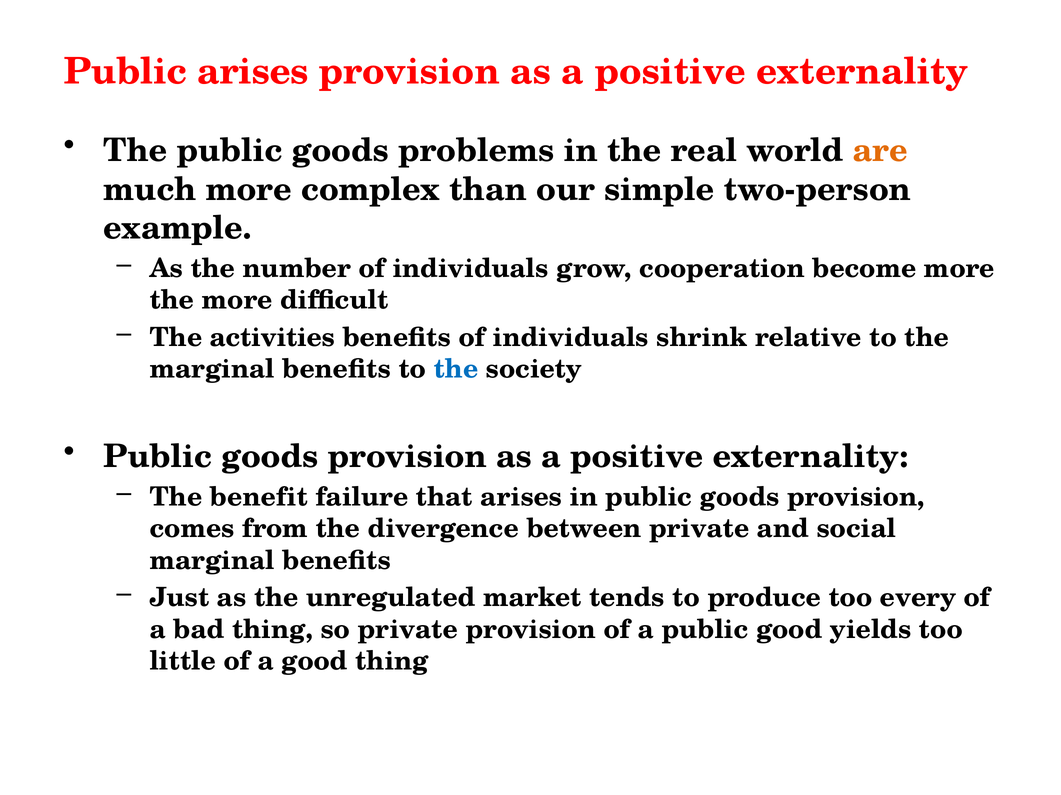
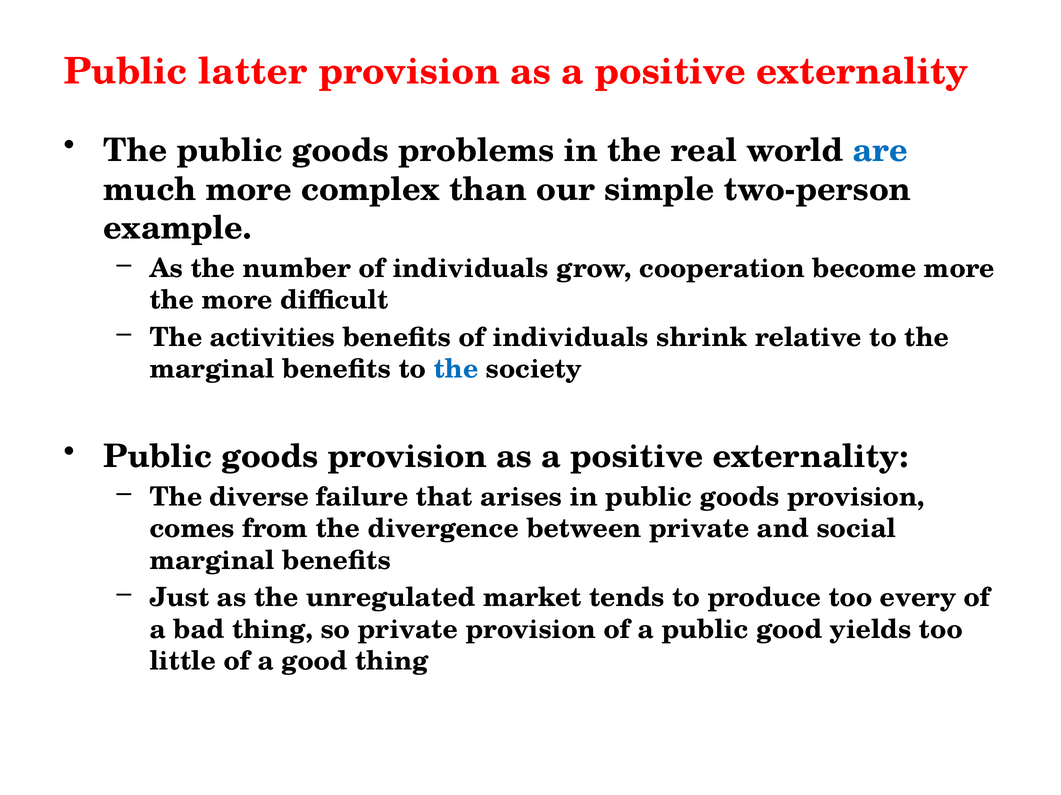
Public arises: arises -> latter (253, 72)
are colour: orange -> blue (880, 151)
benefit: benefit -> diverse (259, 497)
